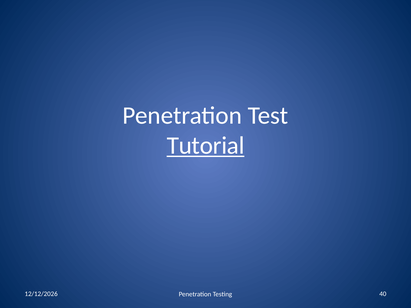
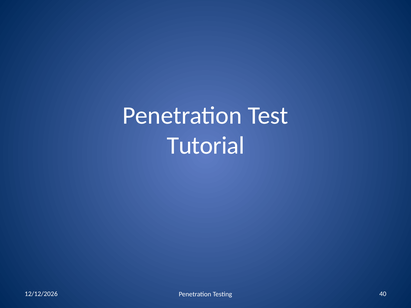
Tutorial underline: present -> none (206, 146)
